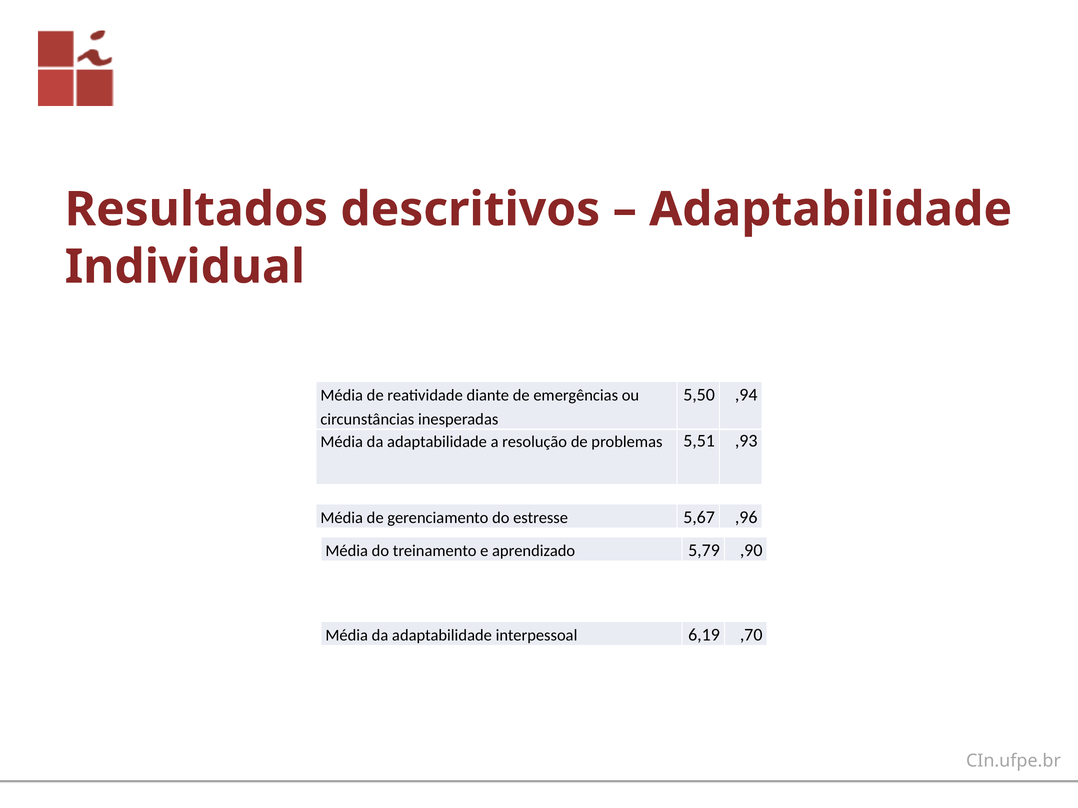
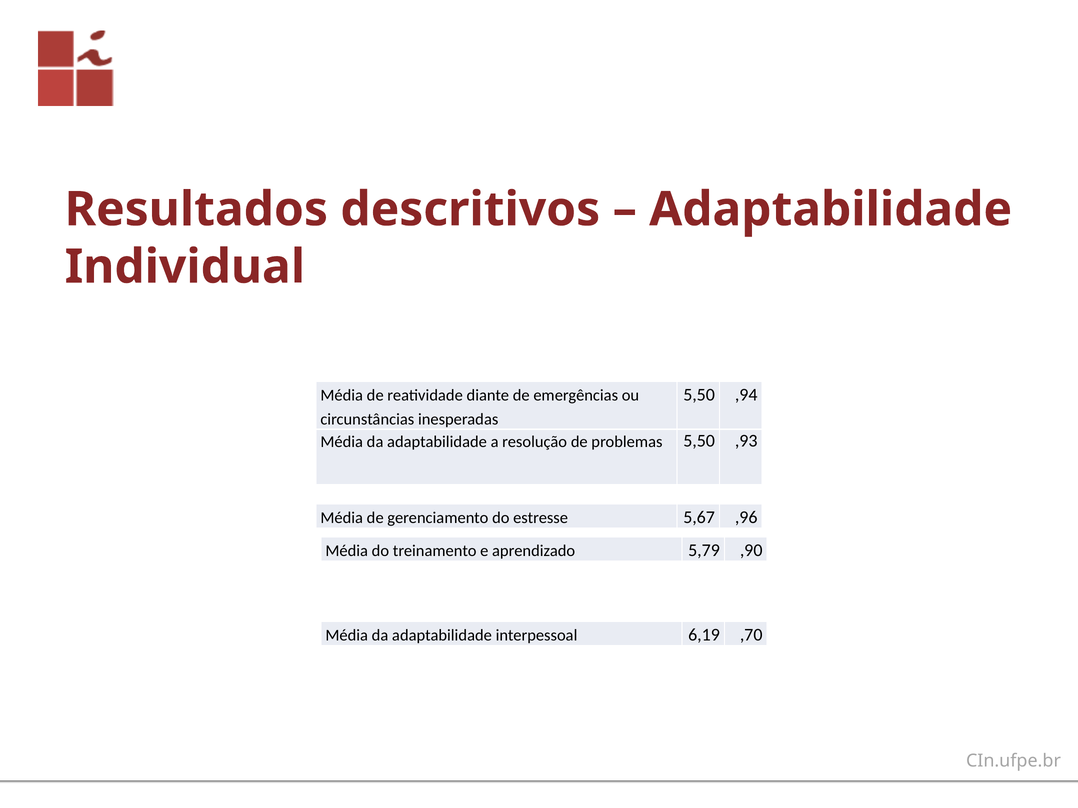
problemas 5,51: 5,51 -> 5,50 (699, 441)
